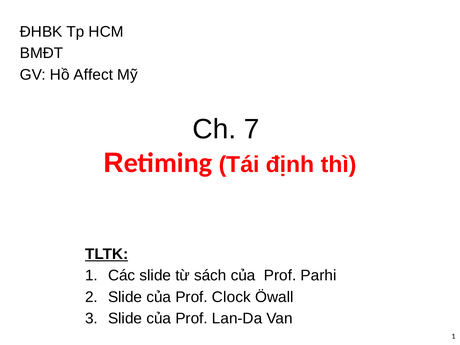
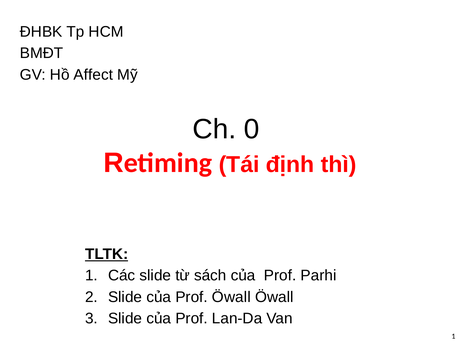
7: 7 -> 0 (252, 129)
Prof Clock: Clock -> Öwall (231, 297)
